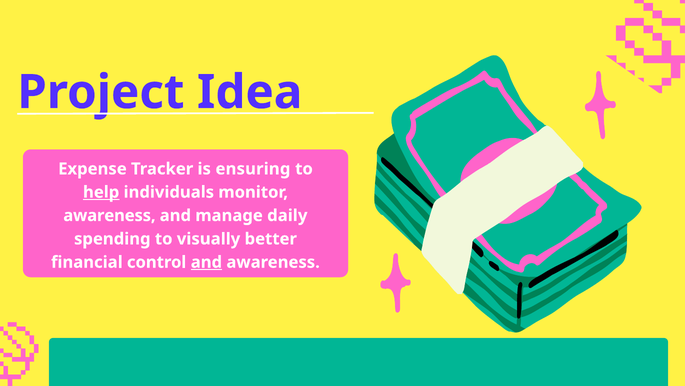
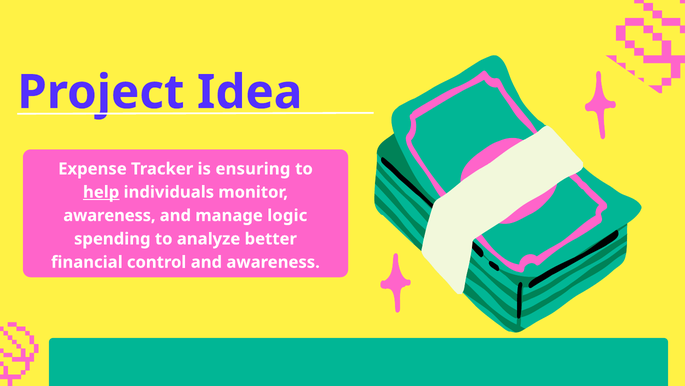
daily: daily -> logic (287, 215)
visually: visually -> analyze (209, 239)
and underline: present -> none (206, 262)
